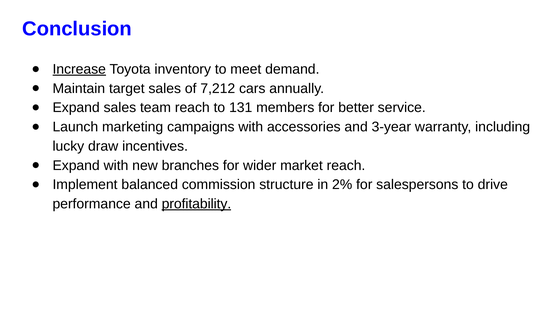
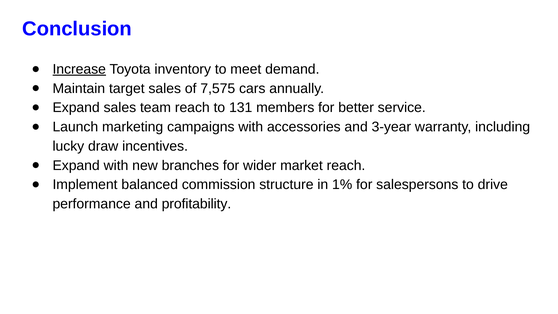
7,212: 7,212 -> 7,575 (218, 88)
2%: 2% -> 1% (342, 185)
profitability underline: present -> none (196, 204)
